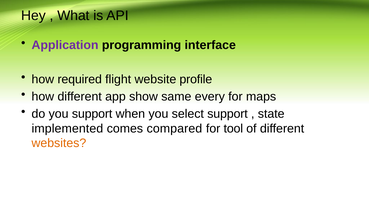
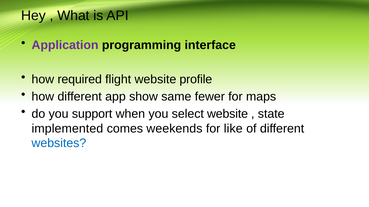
every: every -> fewer (210, 97)
select support: support -> website (228, 114)
compared: compared -> weekends (174, 129)
tool: tool -> like (233, 129)
websites colour: orange -> blue (59, 144)
